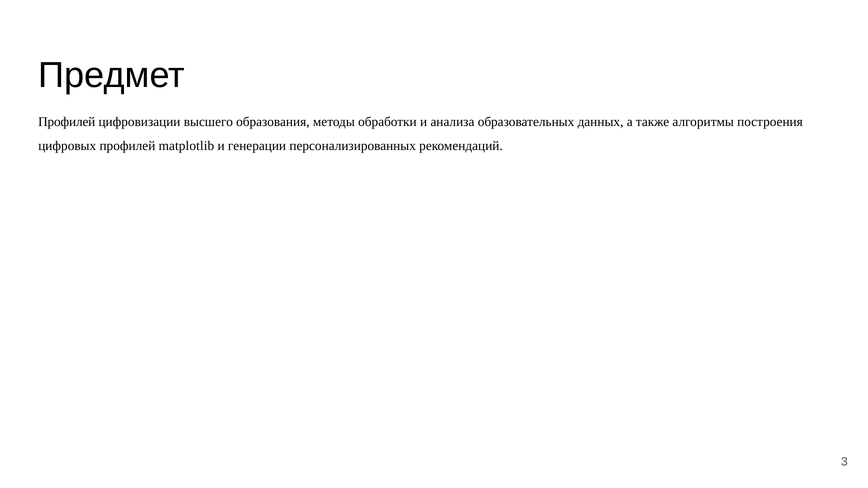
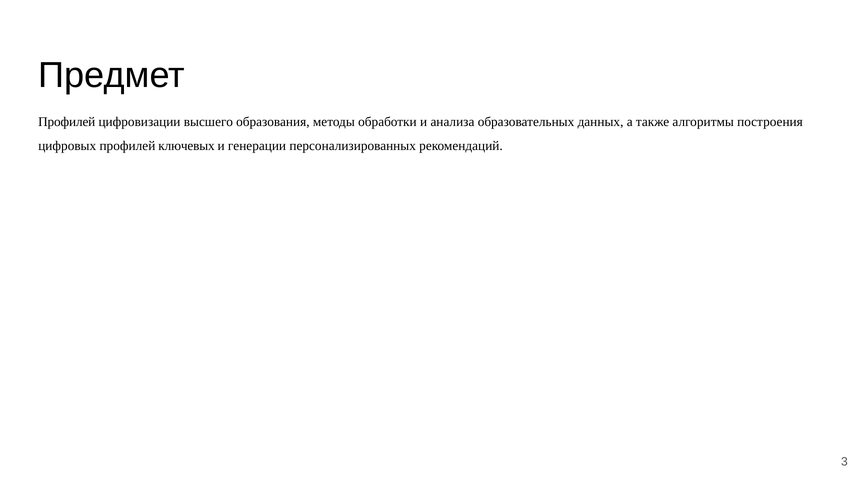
matplotlib: matplotlib -> ключевых (187, 146)
